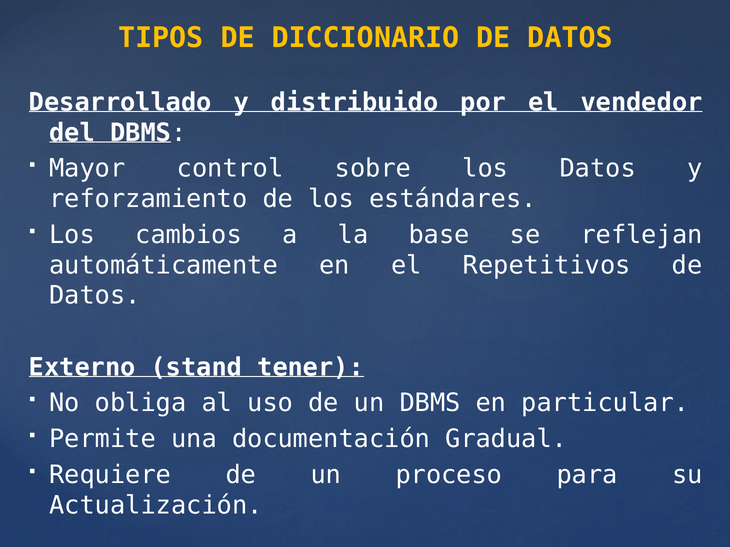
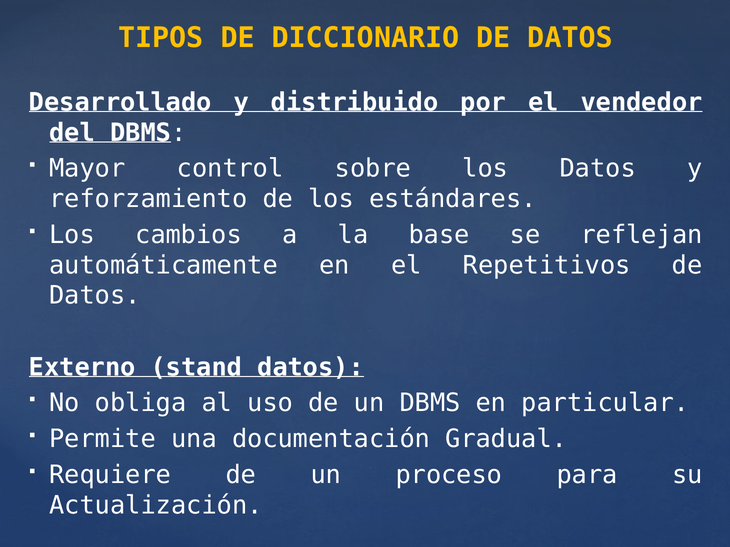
stand tener: tener -> datos (311, 368)
